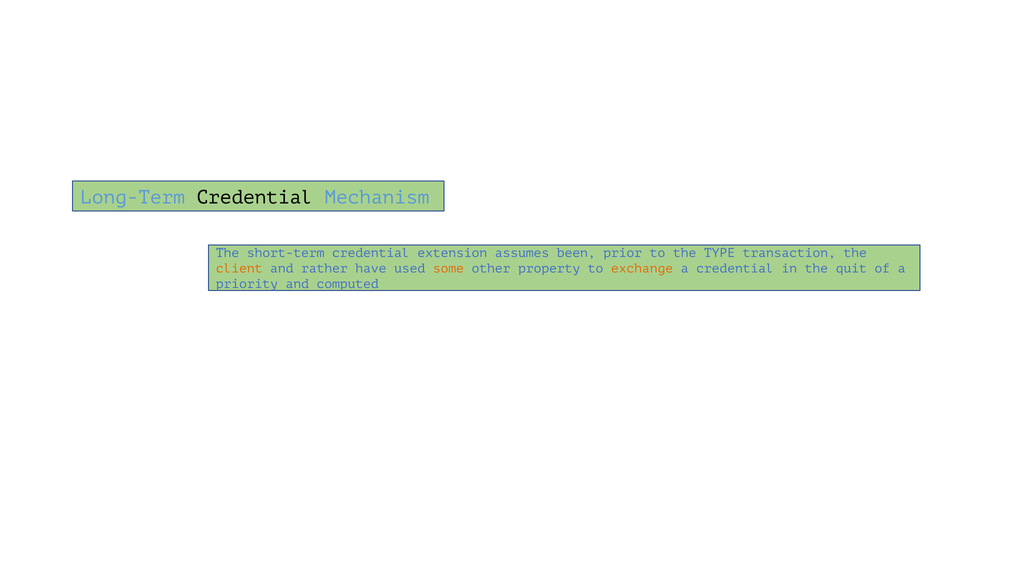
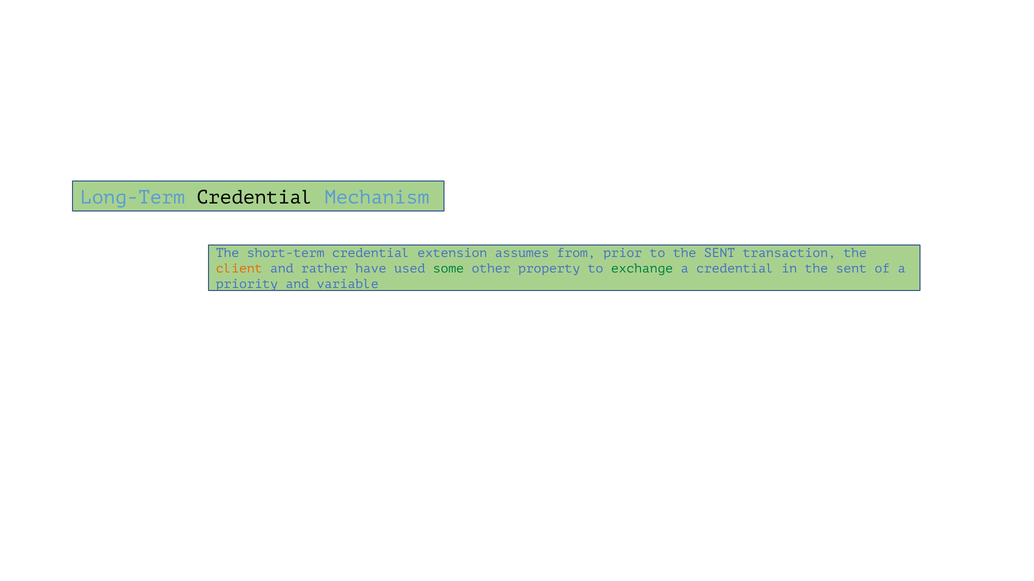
been: been -> from (576, 253)
to the TYPE: TYPE -> SENT (720, 253)
some colour: orange -> green (448, 269)
exchange colour: orange -> green (642, 269)
in the quit: quit -> sent (851, 269)
computed: computed -> variable (348, 284)
